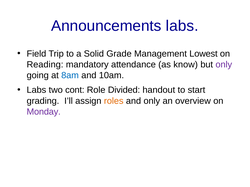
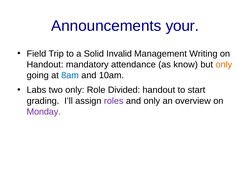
Announcements labs: labs -> your (182, 26)
Grade: Grade -> Invalid (119, 54)
Lowest: Lowest -> Writing (203, 54)
Reading: Reading -> Handout (45, 65)
only colour: purple -> orange (224, 65)
two cont: cont -> only (75, 90)
roles colour: orange -> purple (114, 101)
